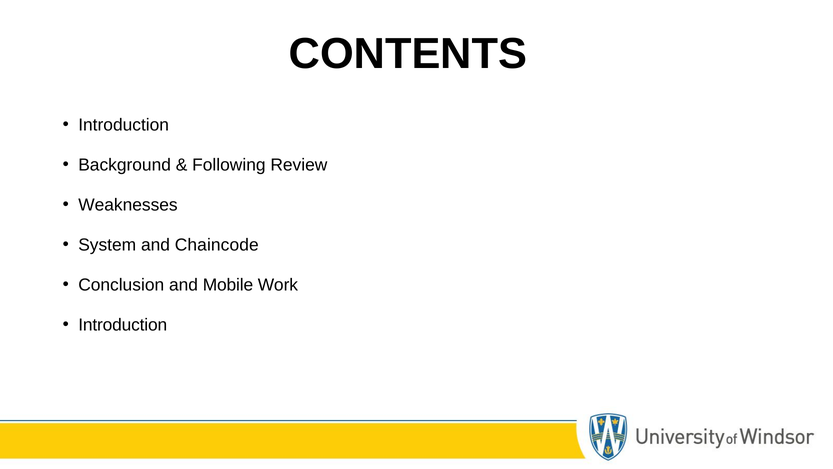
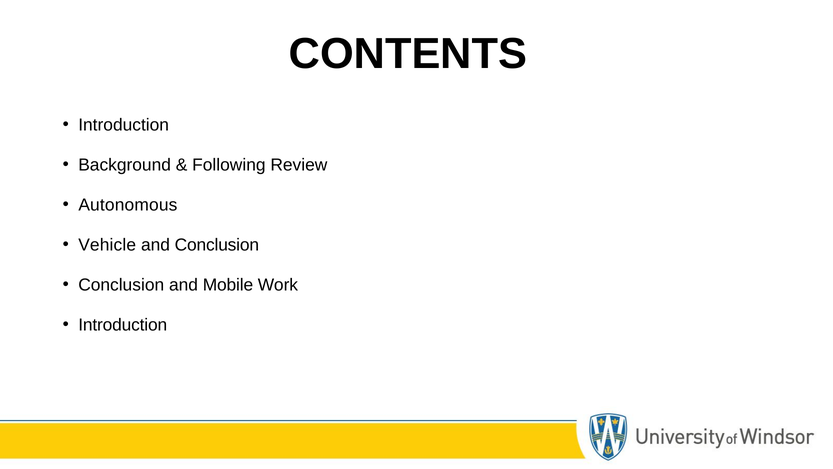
Weaknesses: Weaknesses -> Autonomous (128, 205)
System: System -> Vehicle (107, 245)
and Chaincode: Chaincode -> Conclusion (217, 245)
